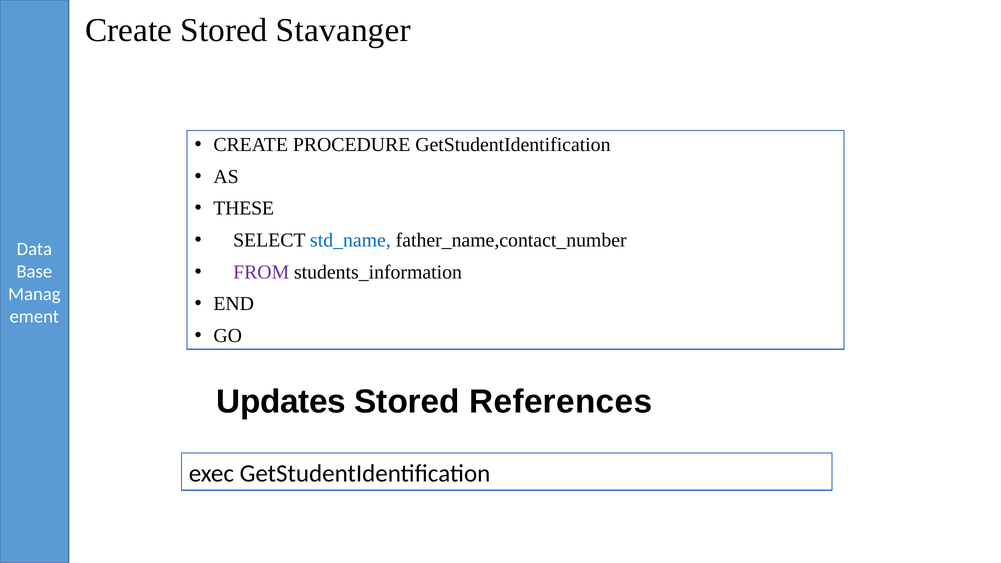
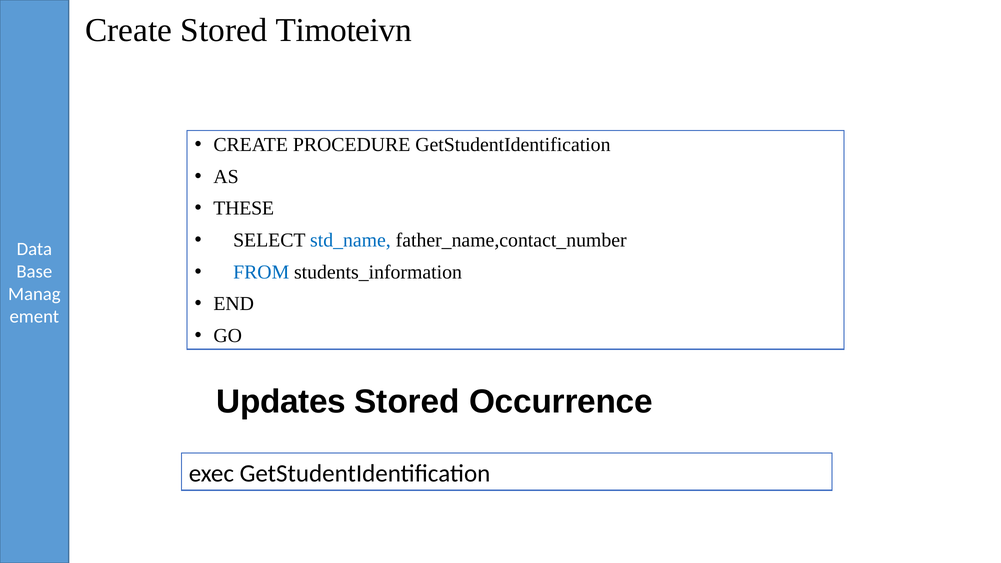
Stavanger: Stavanger -> Timoteivn (344, 30)
FROM colour: purple -> blue (261, 272)
References: References -> Occurrence (561, 402)
